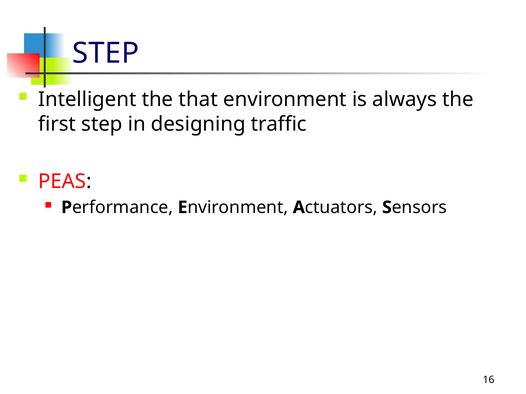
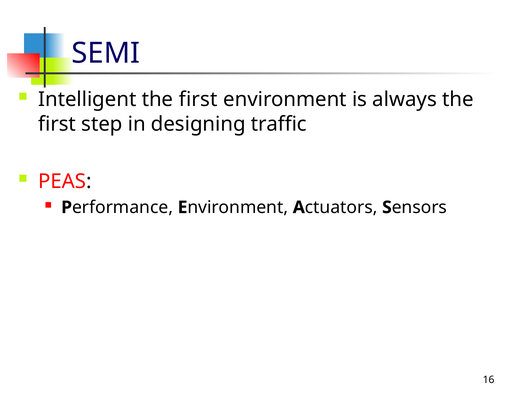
STEP: STEP -> SEMI (106, 53)
that: that -> first (198, 100)
